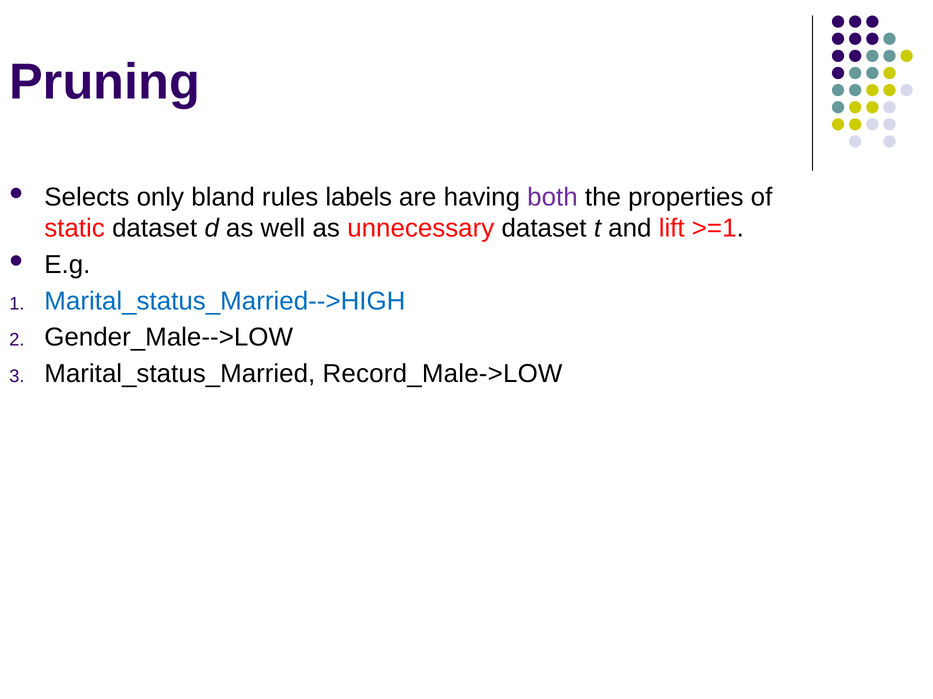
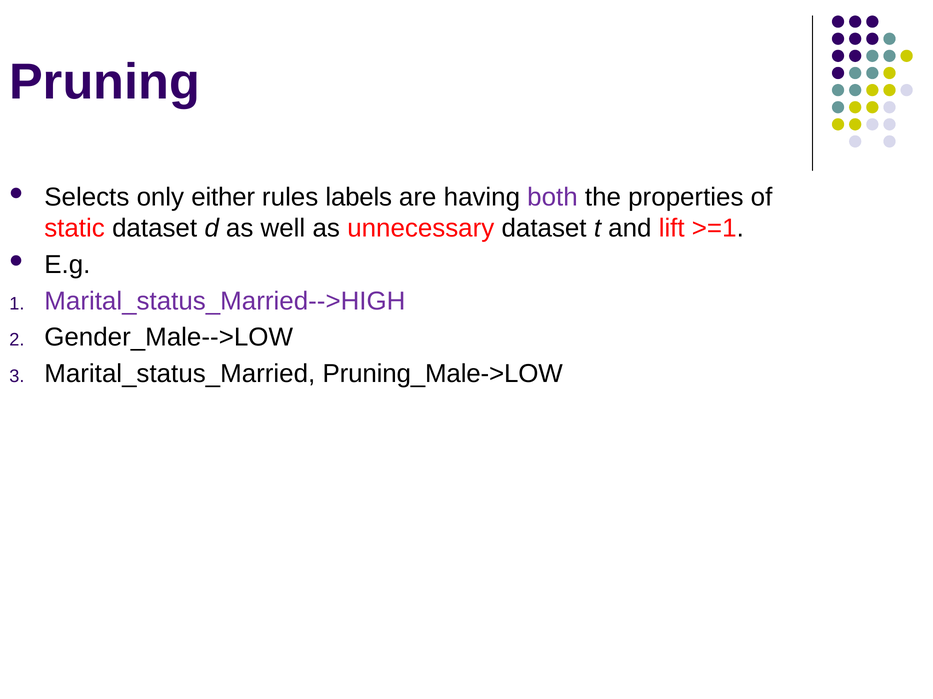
bland: bland -> either (223, 198)
Marital_status_Married-->HIGH colour: blue -> purple (225, 301)
Record_Male->LOW: Record_Male->LOW -> Pruning_Male->LOW (443, 374)
